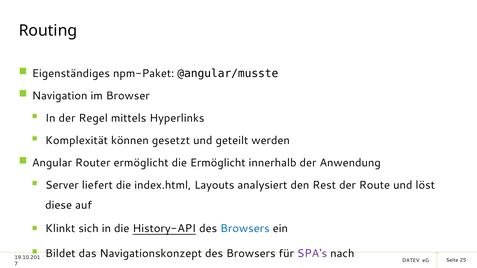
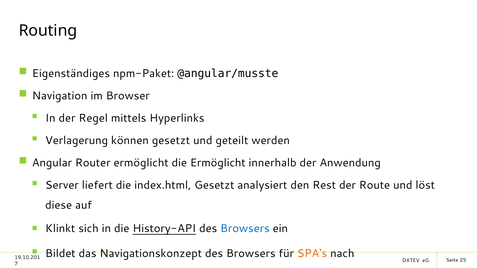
Komplexität: Komplexität -> Verlagerung (77, 141)
index.html Layouts: Layouts -> Gesetzt (214, 185)
SPA‘s colour: purple -> orange (312, 254)
